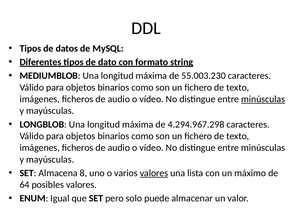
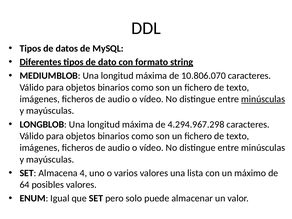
55.003.230: 55.003.230 -> 10.806.070 (204, 76)
8: 8 -> 4 (83, 173)
valores underline: present -> none (154, 173)
